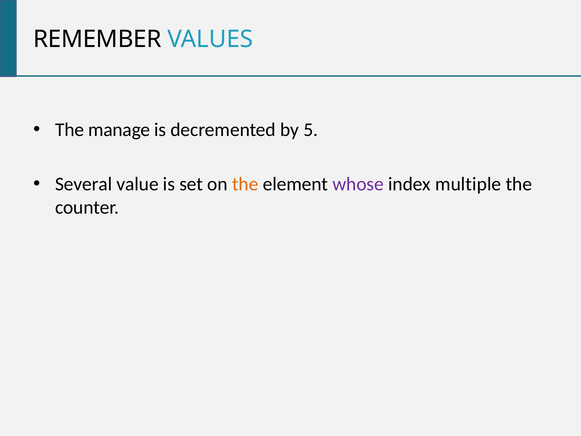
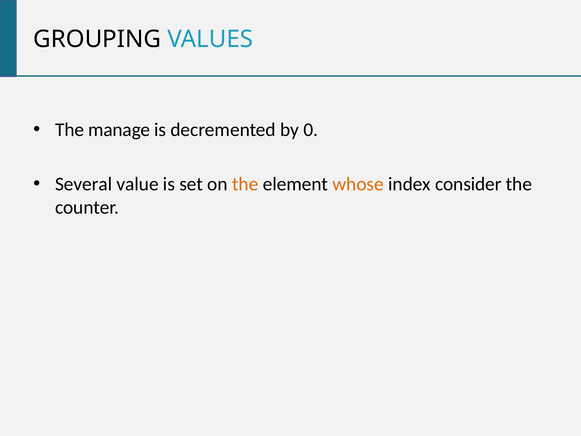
REMEMBER: REMEMBER -> GROUPING (97, 39)
5: 5 -> 0 (311, 130)
whose colour: purple -> orange (358, 184)
multiple: multiple -> consider (468, 184)
